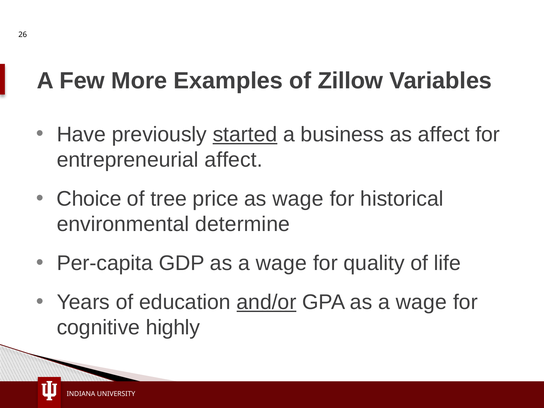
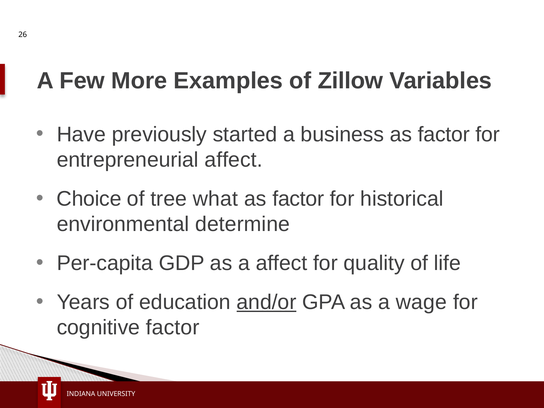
started underline: present -> none (245, 134)
business as affect: affect -> factor (444, 134)
price: price -> what (215, 199)
wage: wage -> factor (298, 199)
GDP as a wage: wage -> affect (282, 263)
cognitive highly: highly -> factor (173, 328)
